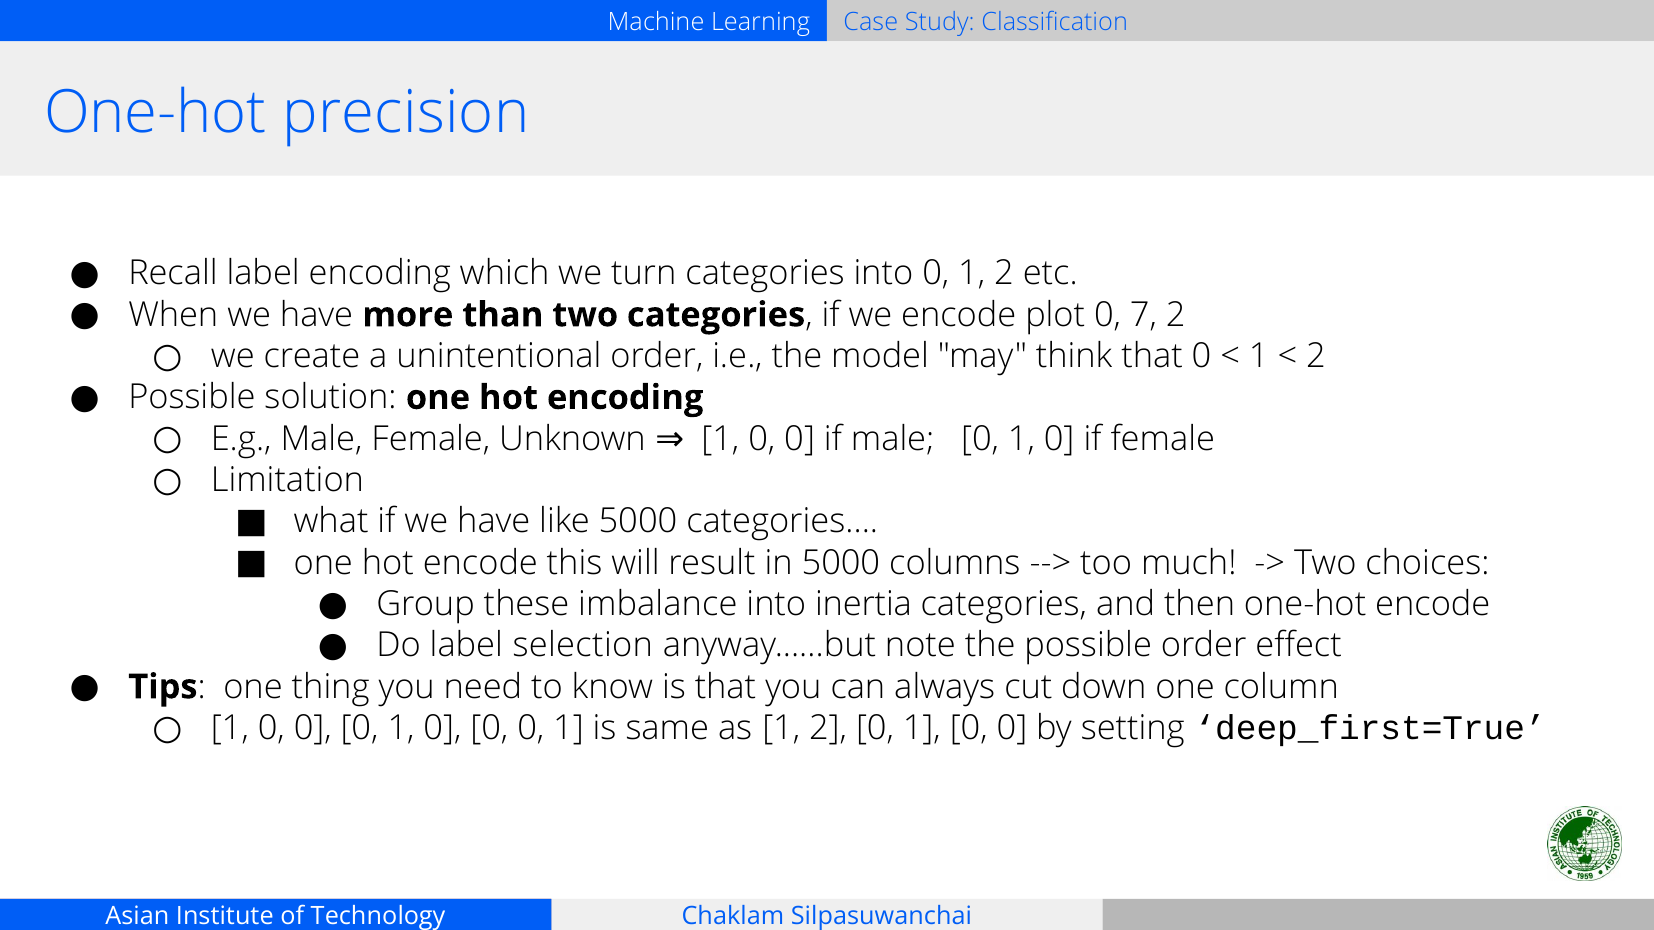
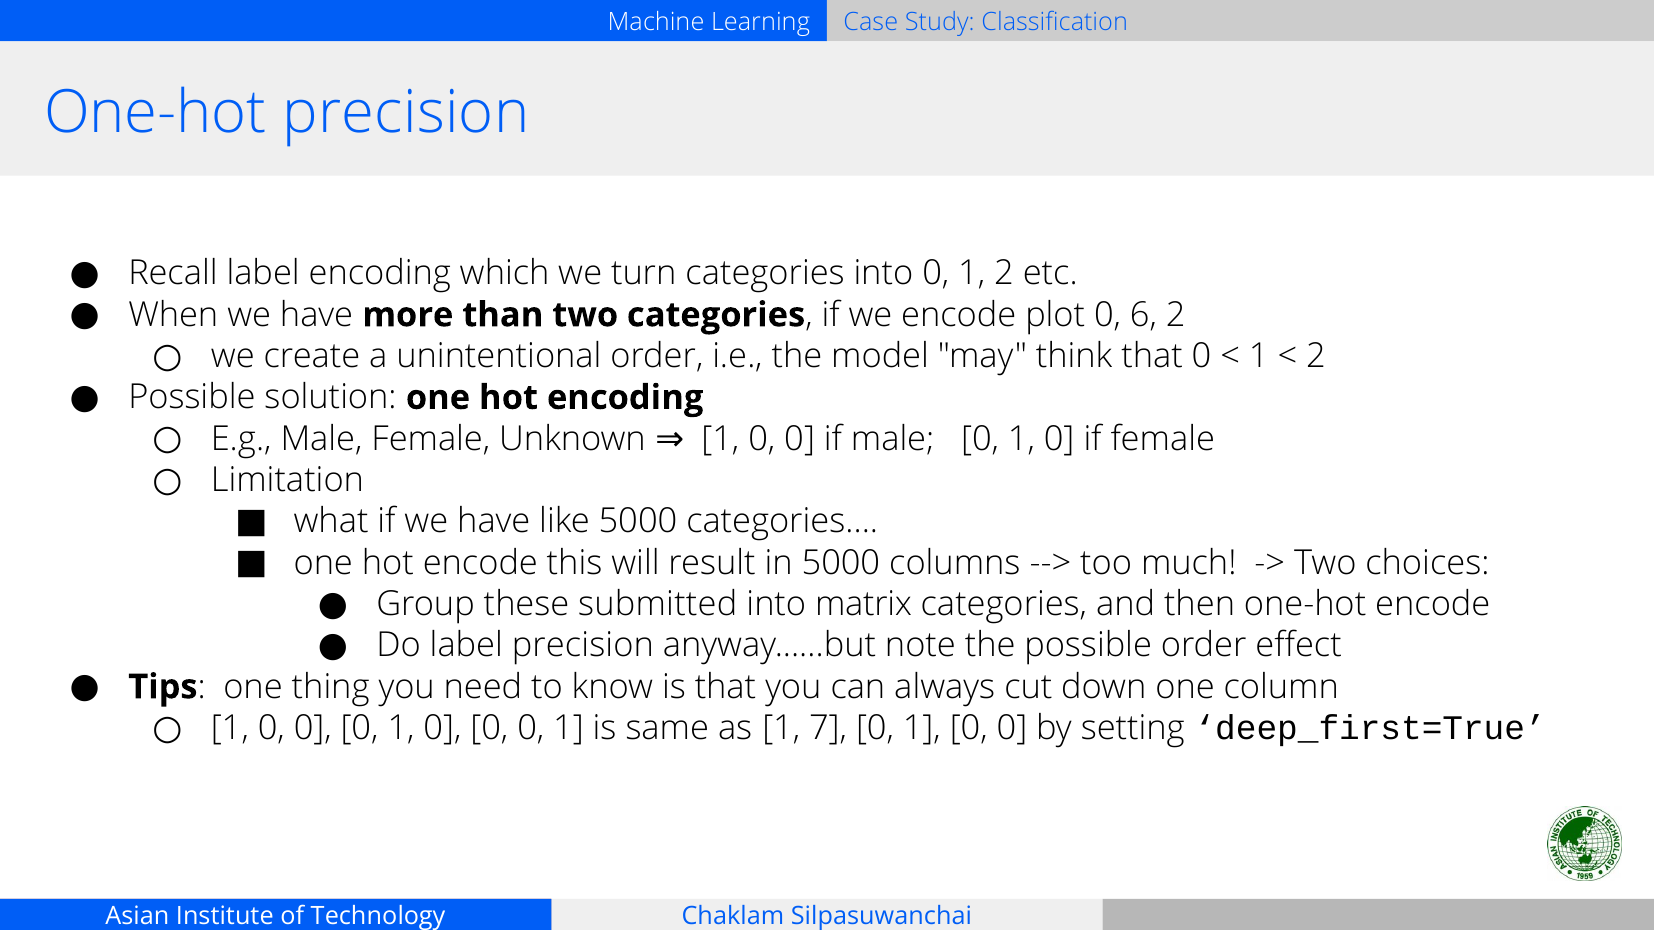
7: 7 -> 6 (1143, 315)
imbalance: imbalance -> submitted (658, 605)
inertia: inertia -> matrix (864, 605)
label selection: selection -> precision (583, 646)
as 1 2: 2 -> 7 (828, 729)
